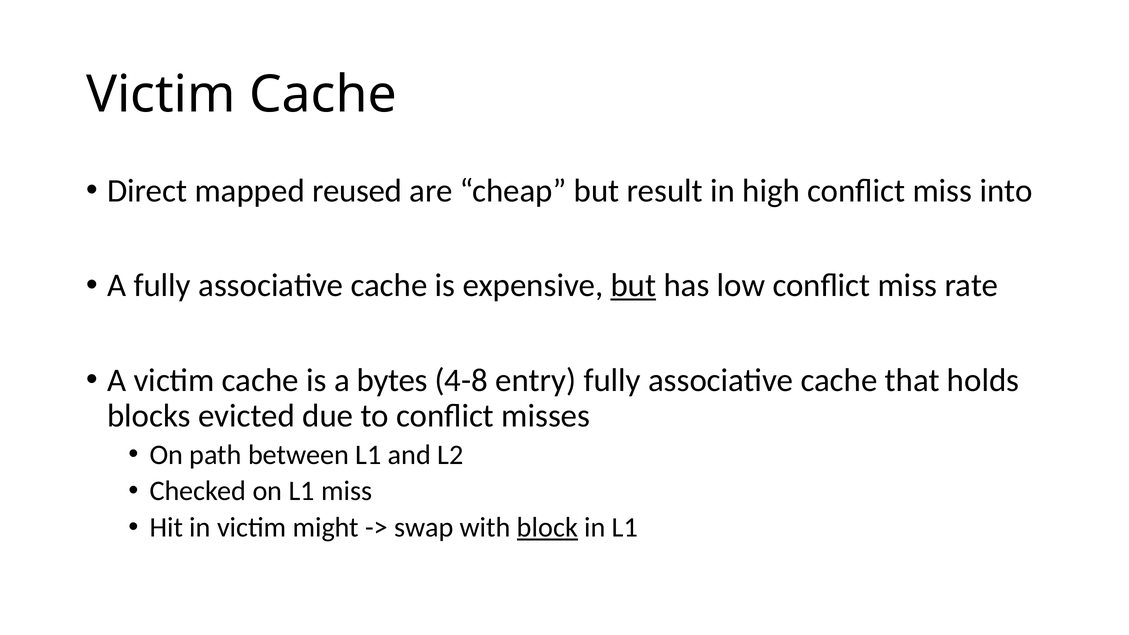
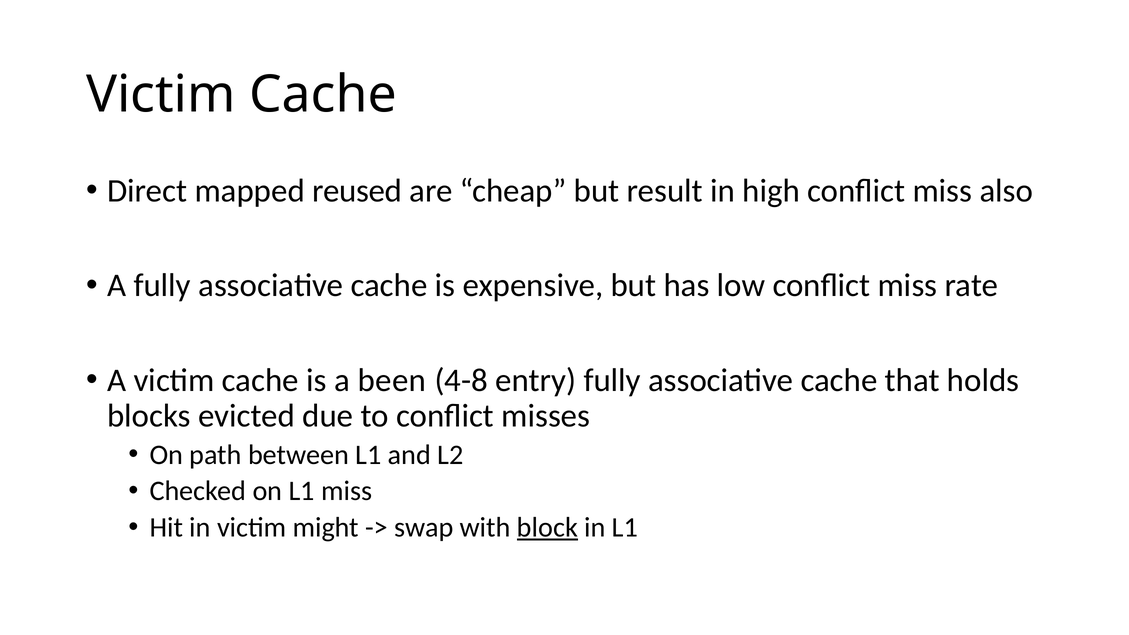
into: into -> also (1006, 191)
but underline: present -> none (633, 286)
bytes: bytes -> been (392, 380)
